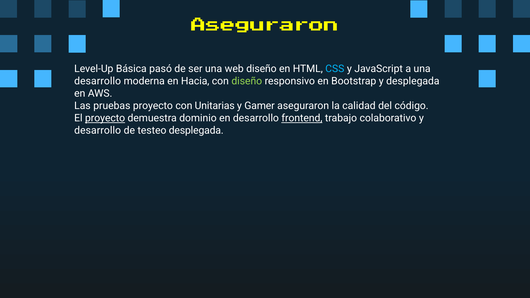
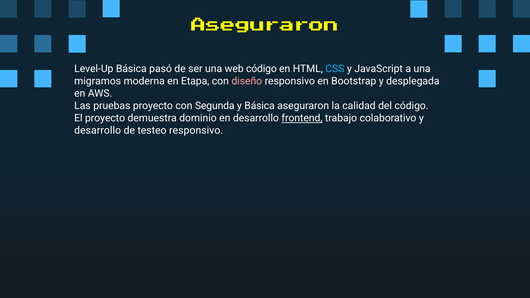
web diseño: diseño -> código (261, 69)
desarrollo: desarrollo -> migramos (98, 81)
Hacia: Hacia -> Etapa (195, 81)
diseño colour: light green -> pink (247, 81)
Unitarias: Unitarias -> Segunda (215, 106)
y Gamer: Gamer -> Básica (260, 106)
proyecto underline: present -> none (105, 118)
testeo desplegada: desplegada -> responsivo (196, 131)
